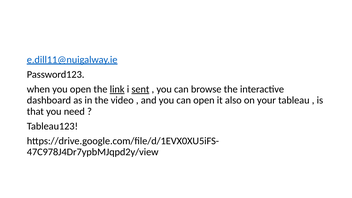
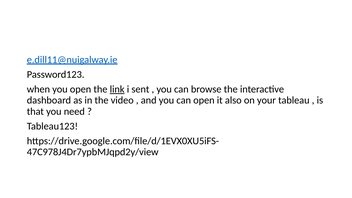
sent underline: present -> none (140, 89)
